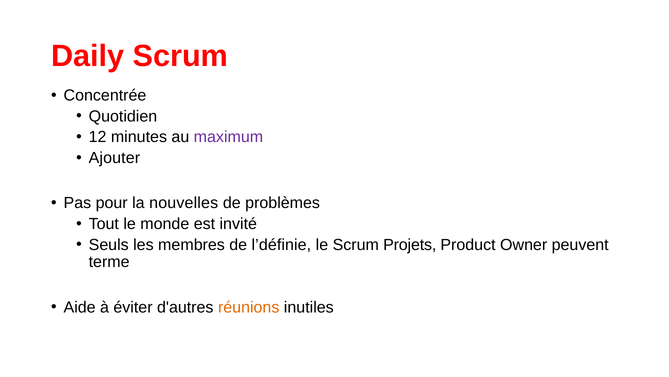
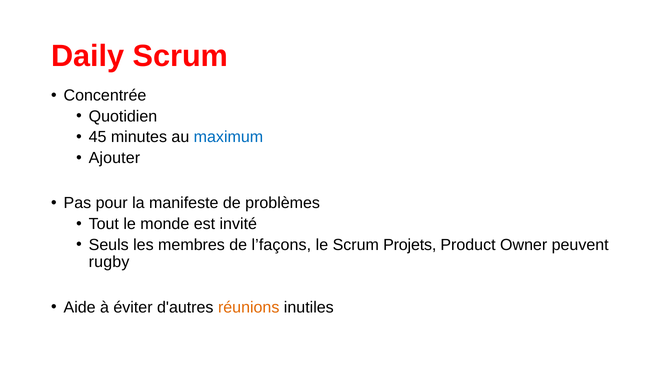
12: 12 -> 45 (98, 137)
maximum colour: purple -> blue (228, 137)
nouvelles: nouvelles -> manifeste (184, 203)
l’définie: l’définie -> l’façons (281, 244)
terme: terme -> rugby (109, 262)
